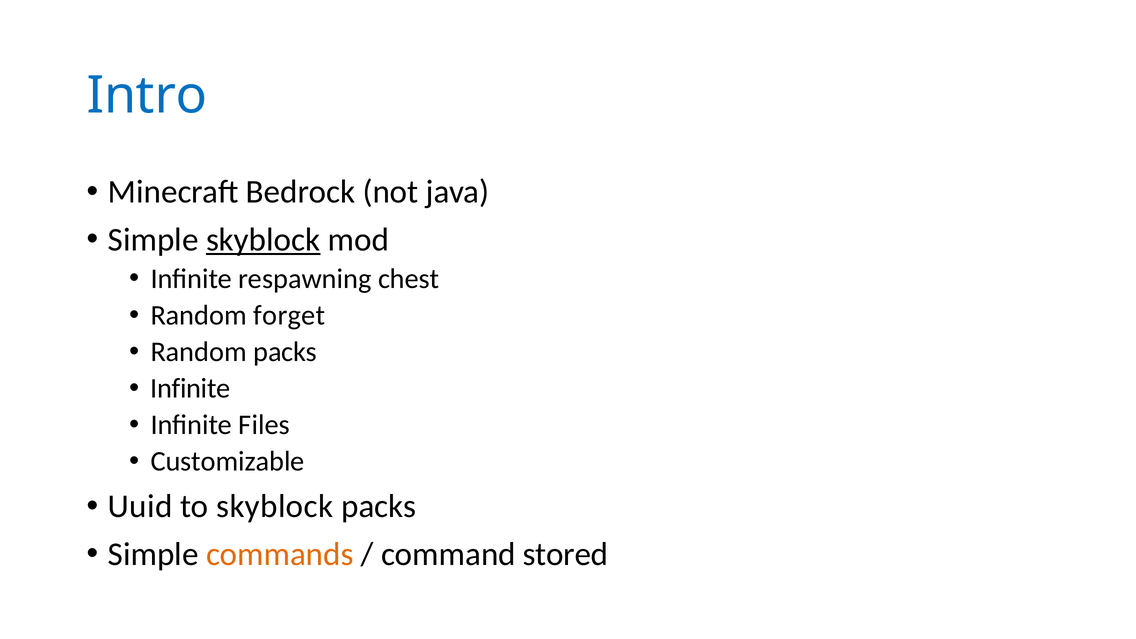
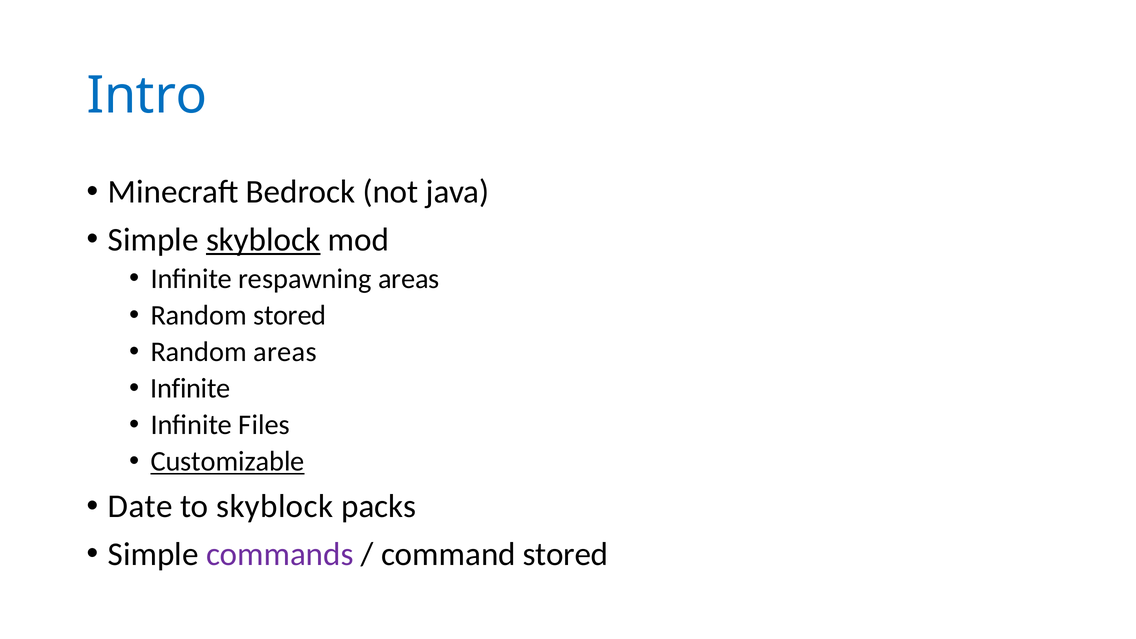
respawning chest: chest -> areas (409, 279)
Random forget: forget -> stored (290, 315)
Random packs: packs -> areas (285, 352)
Customizable underline: none -> present (228, 462)
Uuid: Uuid -> Date (140, 506)
commands colour: orange -> purple (280, 554)
